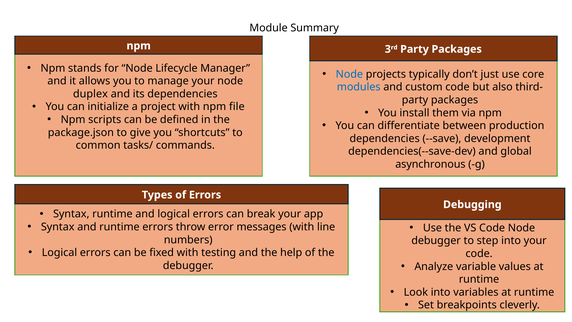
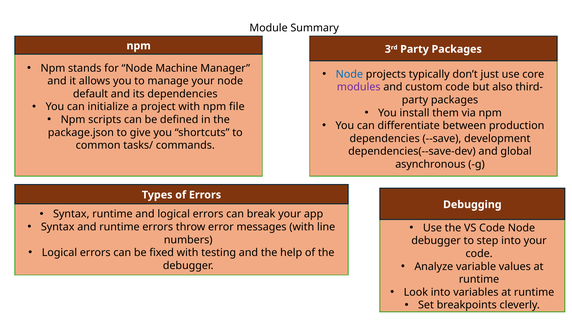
Lifecycle: Lifecycle -> Machine (177, 68)
modules colour: blue -> purple (359, 87)
duplex: duplex -> default (91, 94)
